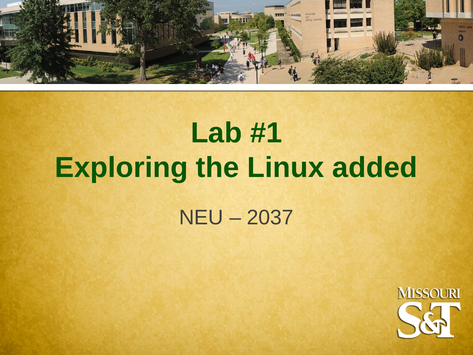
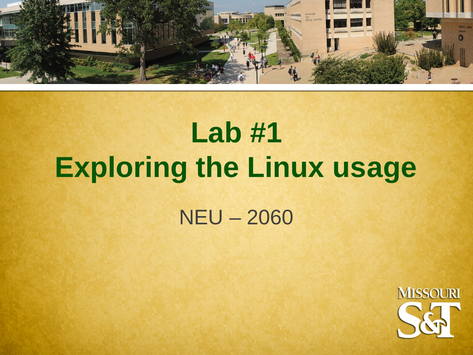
added: added -> usage (375, 168)
2037: 2037 -> 2060 (270, 217)
